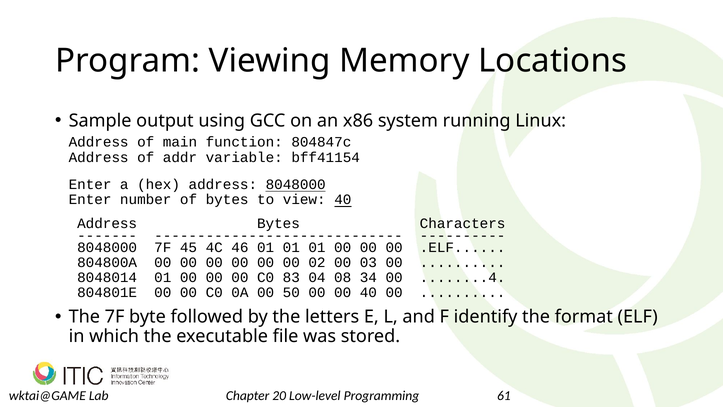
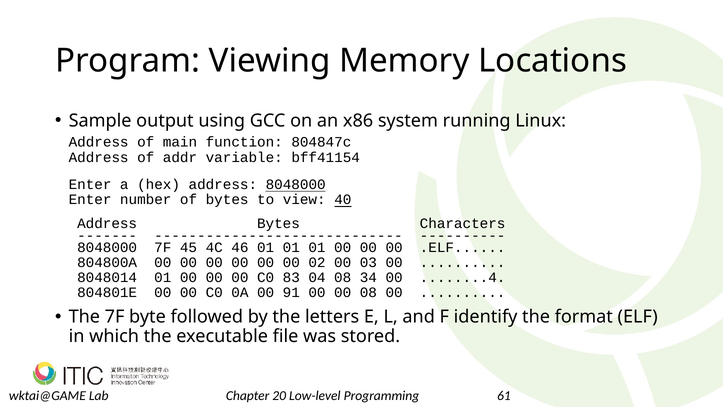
50: 50 -> 91 (291, 292)
00 40: 40 -> 08 (368, 292)
